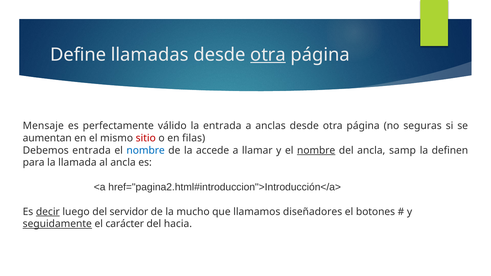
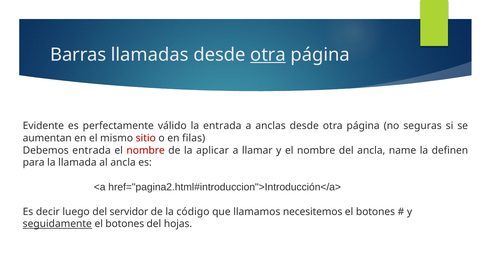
Define: Define -> Barras (78, 55)
Mensaje: Mensaje -> Evidente (43, 126)
nombre colour: blue -> red (146, 150)
accede: accede -> aplicar (213, 150)
nombre underline: present -> none (316, 150)
samp: samp -> name (403, 150)
decir underline: present -> none (48, 212)
mucho: mucho -> código (193, 212)
diseñadores: diseñadores -> necesitemos (313, 212)
carácter: carácter -> botones (125, 224)
hacia: hacia -> hojas (178, 224)
